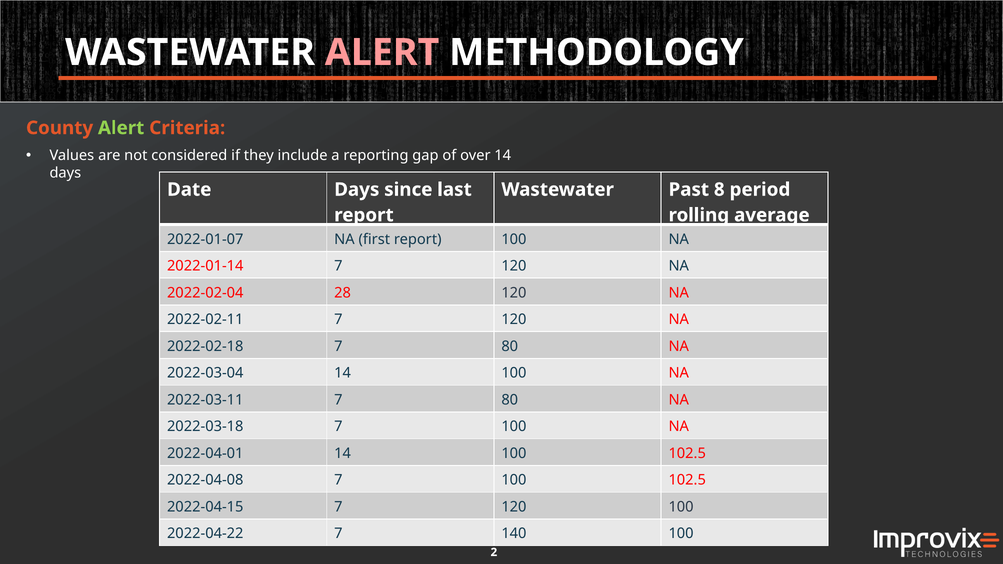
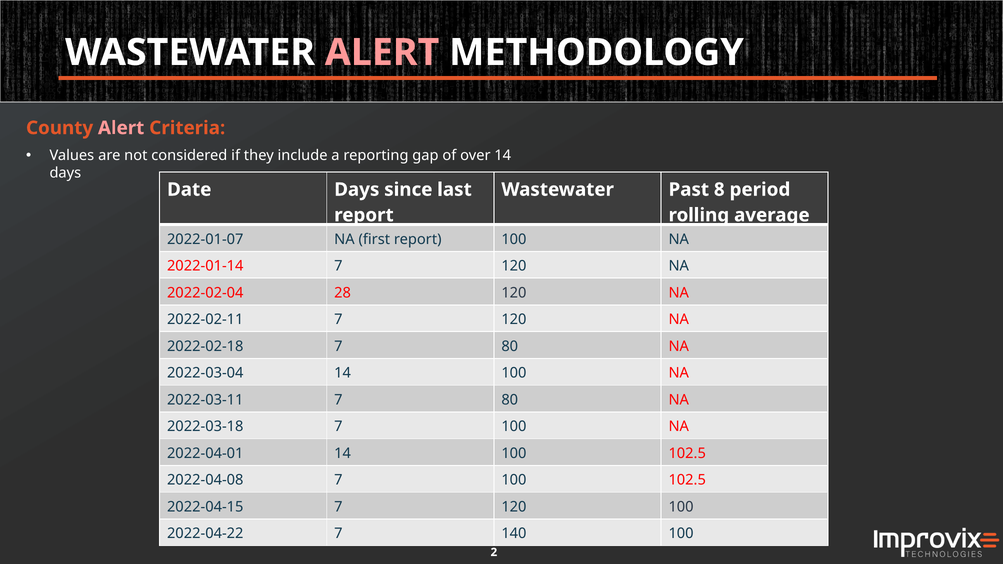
Alert colour: light green -> pink (121, 128)
